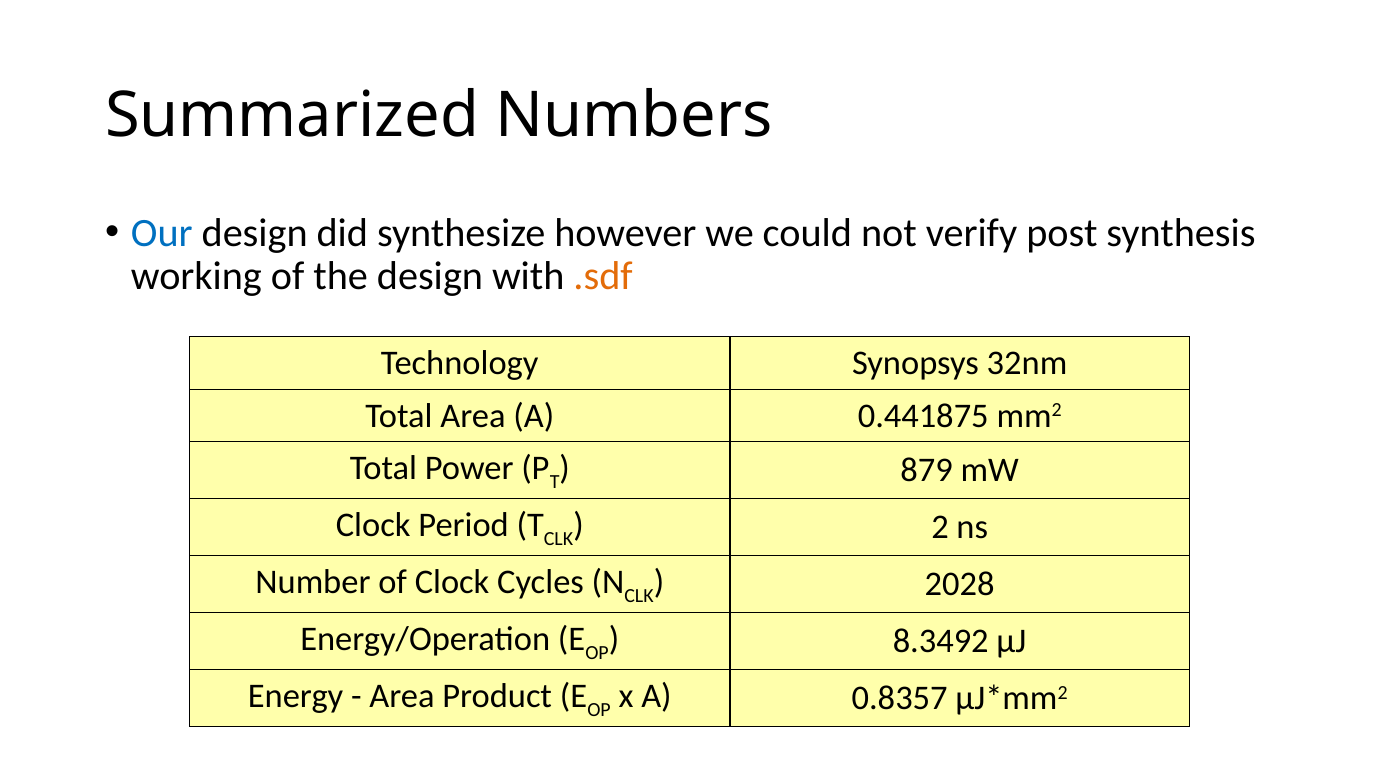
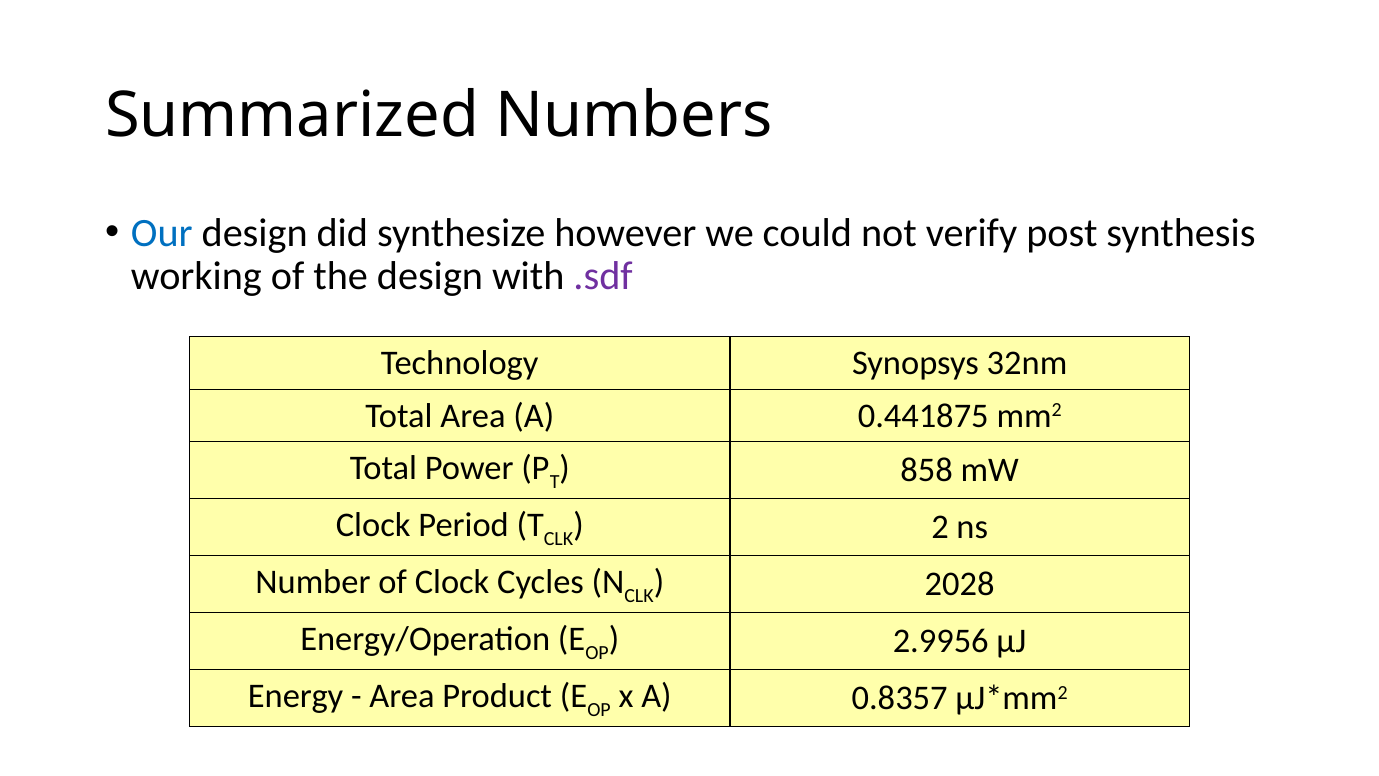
.sdf colour: orange -> purple (603, 277)
879: 879 -> 858 (927, 470)
8.3492: 8.3492 -> 2.9956 (941, 641)
